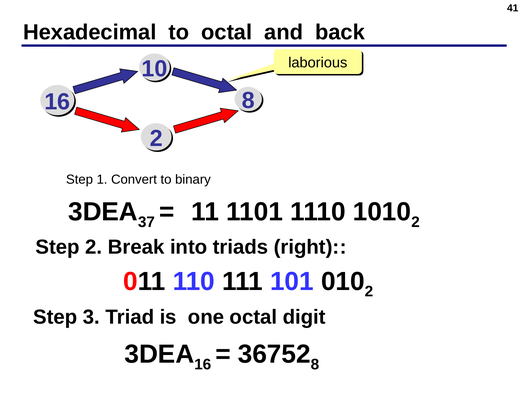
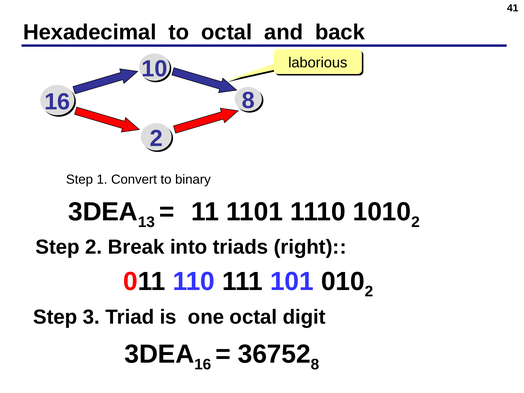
37: 37 -> 13 (146, 222)
